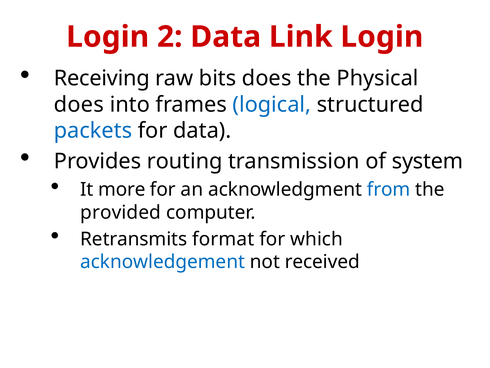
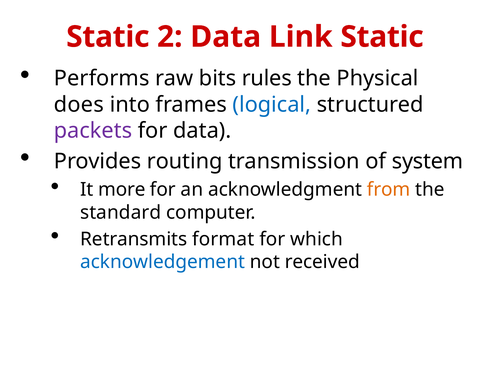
Login: Login -> Static (108, 37)
Link Login: Login -> Static (382, 37)
Receiving: Receiving -> Performs (102, 78)
bits does: does -> rules (267, 78)
packets colour: blue -> purple (93, 131)
from colour: blue -> orange (389, 189)
provided: provided -> standard (121, 212)
